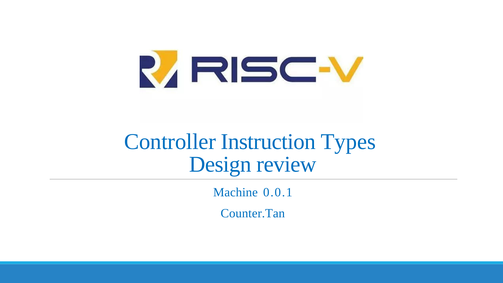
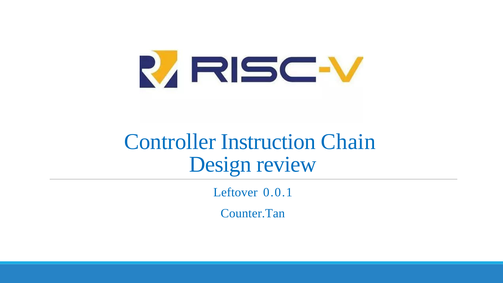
Types: Types -> Chain (348, 142)
Machine: Machine -> Leftover (235, 192)
